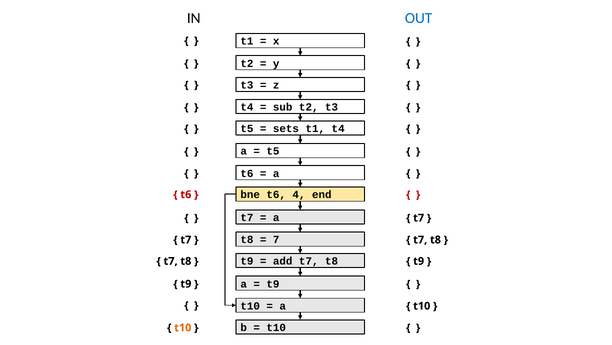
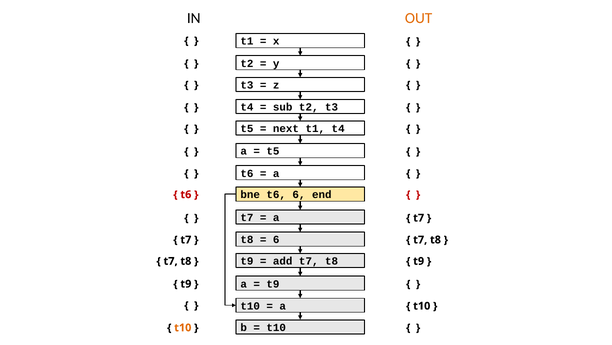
OUT colour: blue -> orange (419, 18)
sets: sets -> next (286, 128)
t6 4: 4 -> 6 (299, 194)
7: 7 -> 6 (276, 239)
